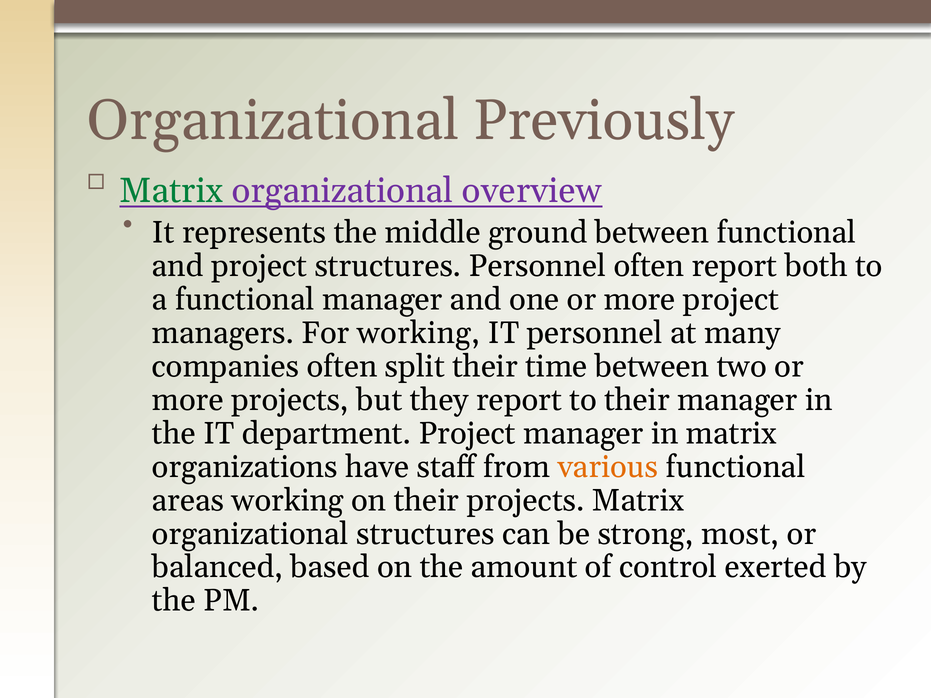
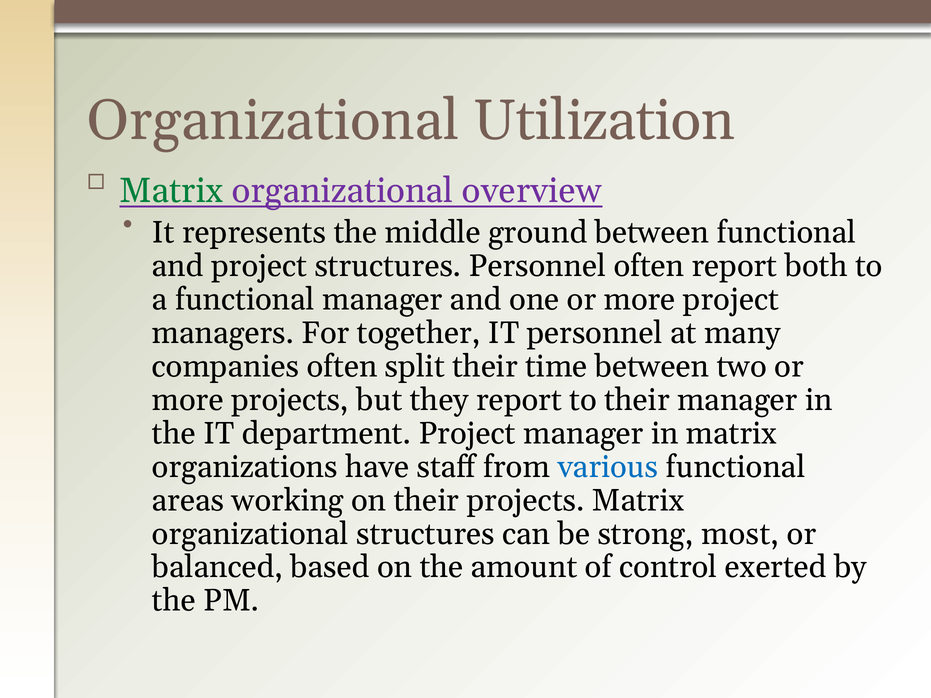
Previously: Previously -> Utilization (604, 120)
For working: working -> together (419, 333)
various colour: orange -> blue (608, 467)
